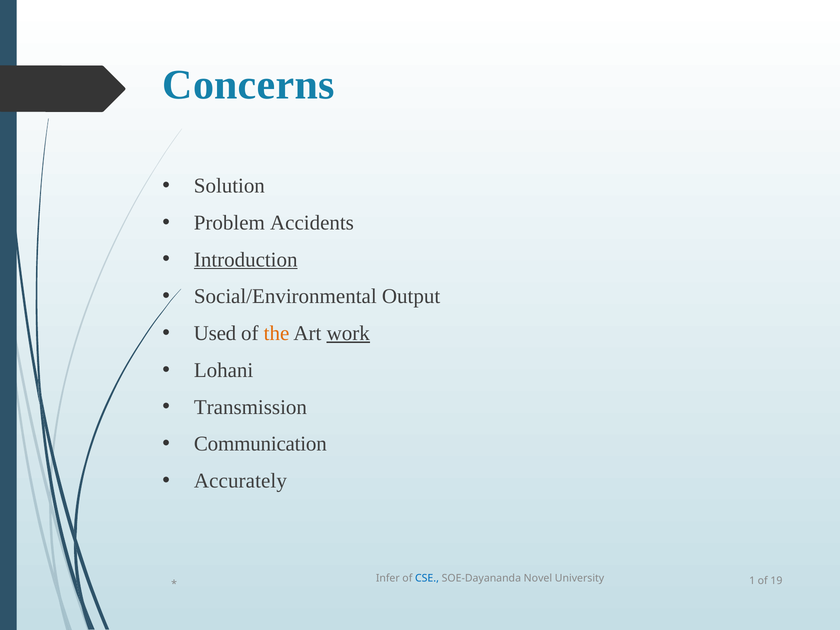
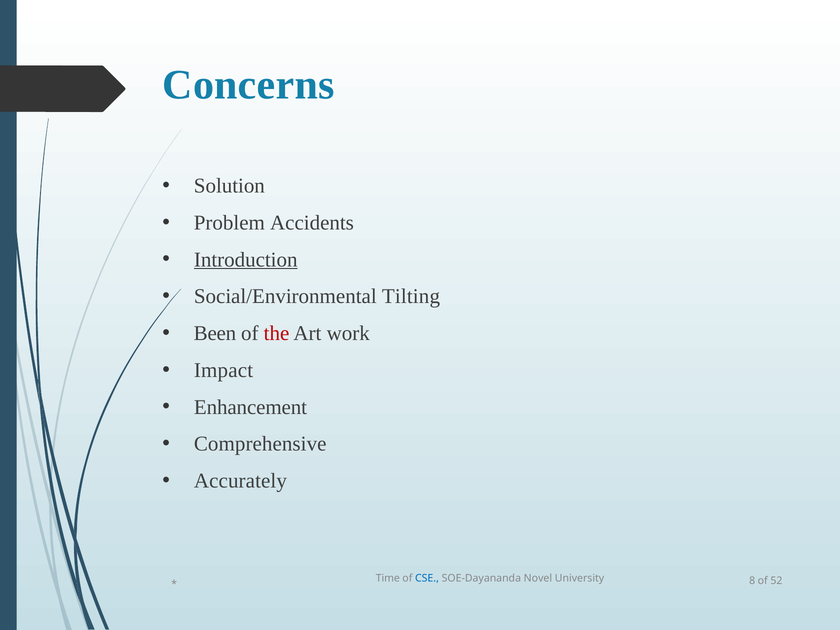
Output: Output -> Tilting (411, 296)
Used: Used -> Been (215, 333)
the colour: orange -> red (277, 333)
work underline: present -> none (348, 333)
Lohani: Lohani -> Impact (223, 370)
Transmission: Transmission -> Enhancement (250, 407)
Communication: Communication -> Comprehensive (260, 444)
Infer: Infer -> Time (388, 578)
1: 1 -> 8 (752, 581)
19: 19 -> 52 (776, 581)
